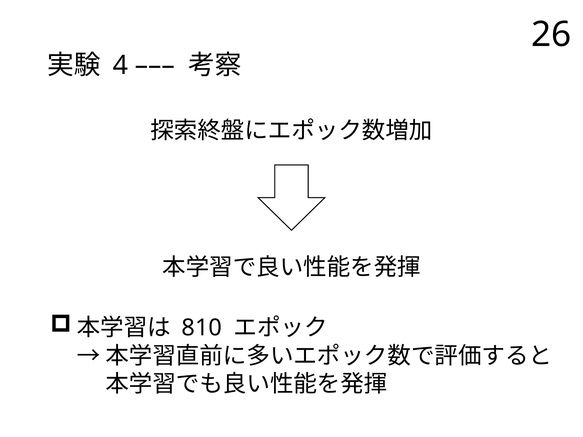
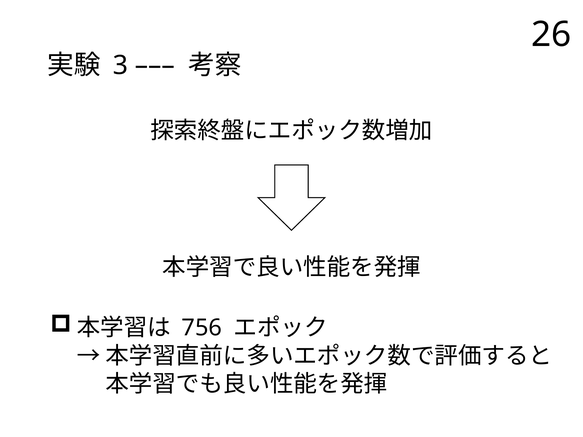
4: 4 -> 3 (120, 65)
810: 810 -> 756 (202, 328)
